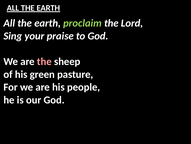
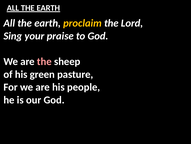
proclaim colour: light green -> yellow (82, 23)
